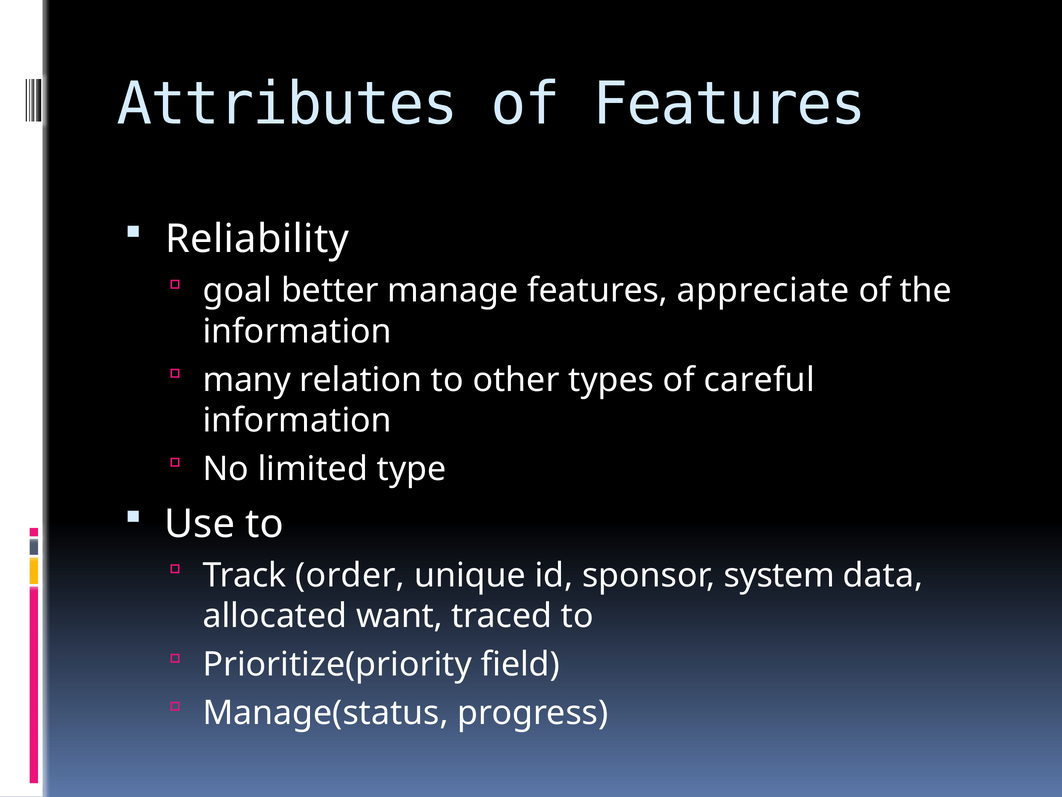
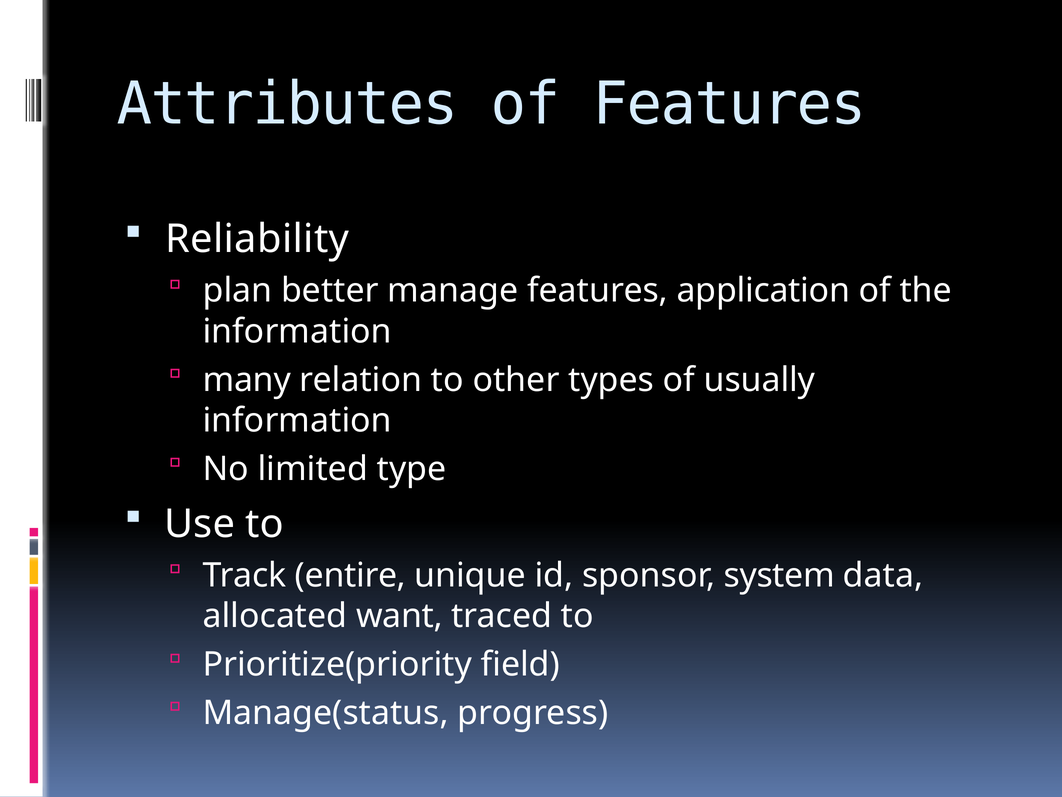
goal: goal -> plan (237, 291)
appreciate: appreciate -> application (763, 291)
careful: careful -> usually (760, 380)
order: order -> entire (351, 575)
